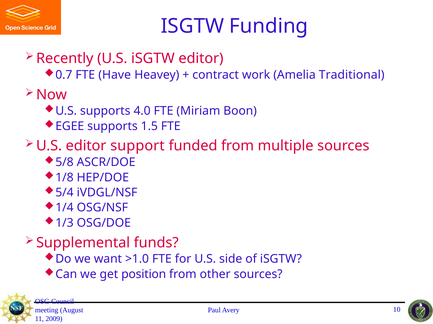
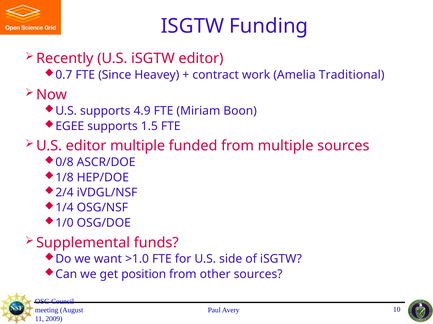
Have: Have -> Since (115, 75)
4.0: 4.0 -> 4.9 (142, 111)
editor support: support -> multiple (138, 146)
5/8: 5/8 -> 0/8 (64, 163)
5/4: 5/4 -> 2/4 (64, 193)
1/3: 1/3 -> 1/0 (64, 223)
